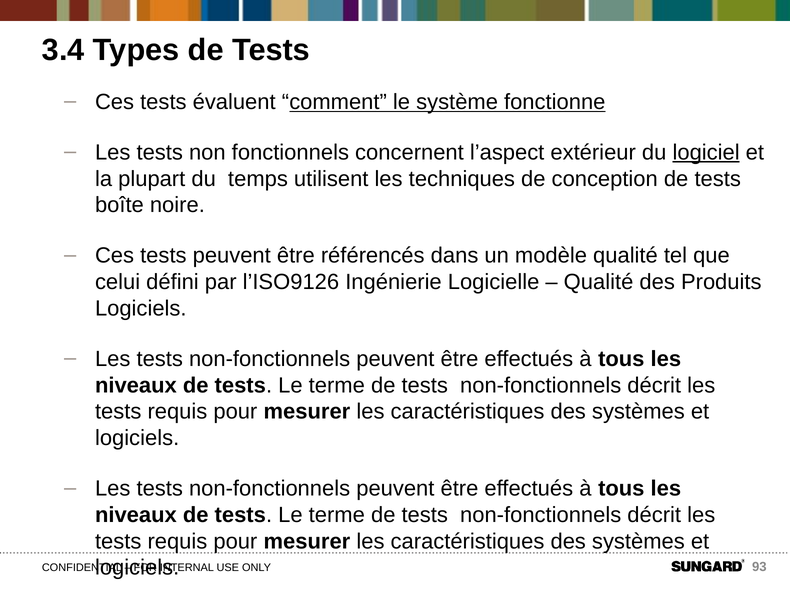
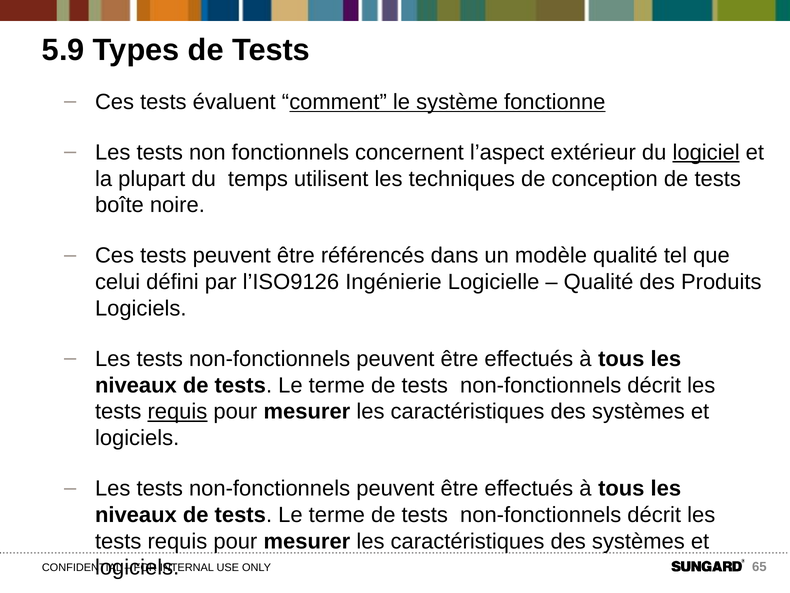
3.4: 3.4 -> 5.9 (63, 50)
requis underline: none -> present (177, 411)
93: 93 -> 65 (759, 566)
